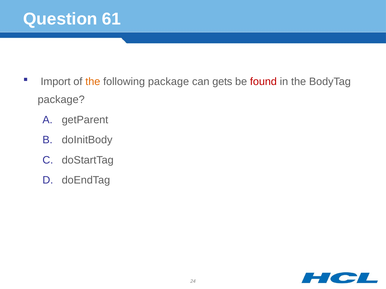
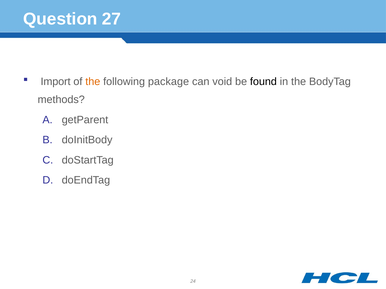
61: 61 -> 27 (111, 19)
gets: gets -> void (222, 82)
found colour: red -> black (263, 82)
package: package -> methods (61, 100)
